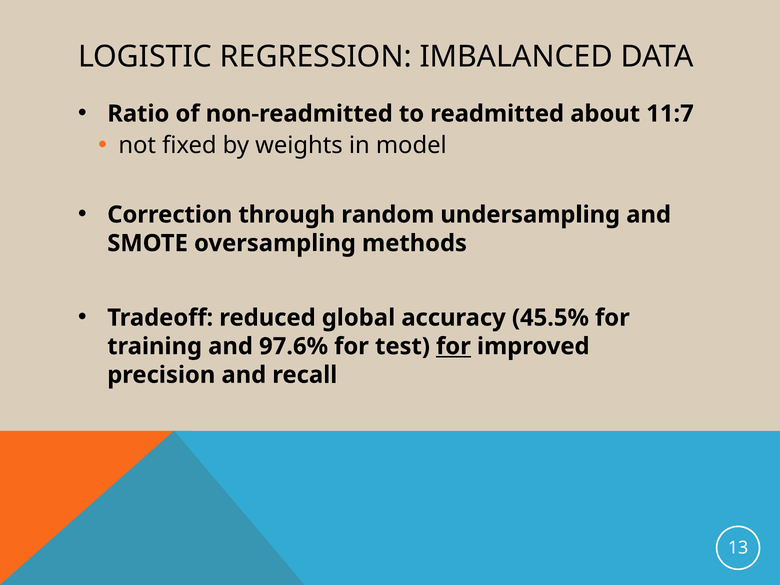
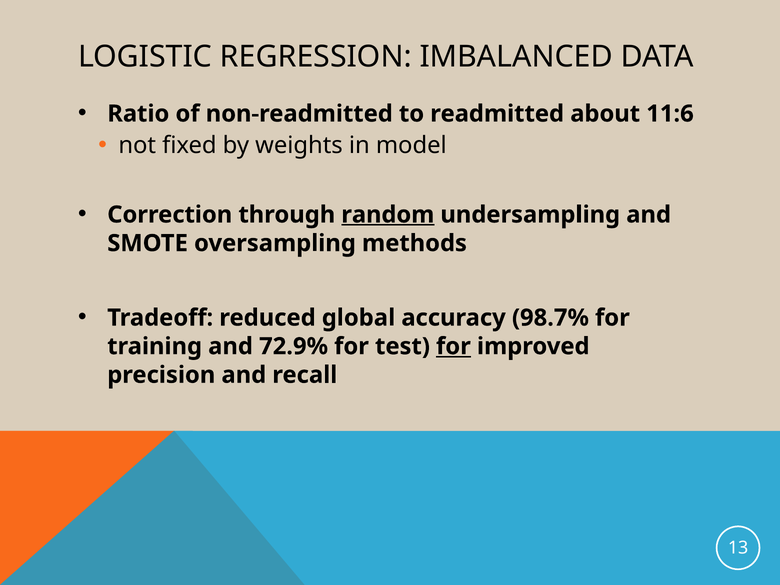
11:7: 11:7 -> 11:6 (670, 114)
random underline: none -> present (388, 215)
45.5%: 45.5% -> 98.7% (550, 318)
97.6%: 97.6% -> 72.9% (294, 346)
